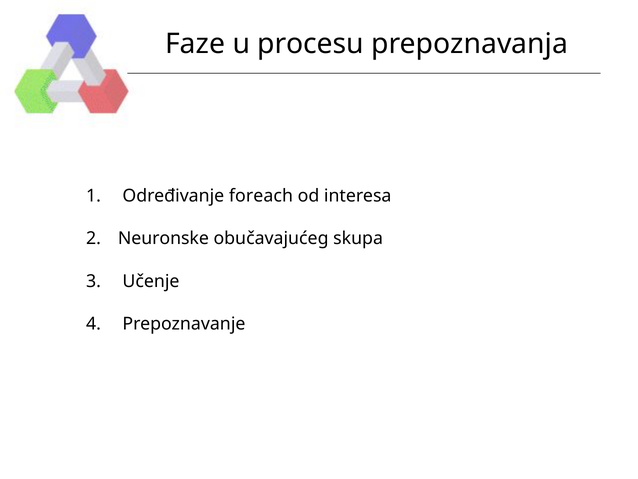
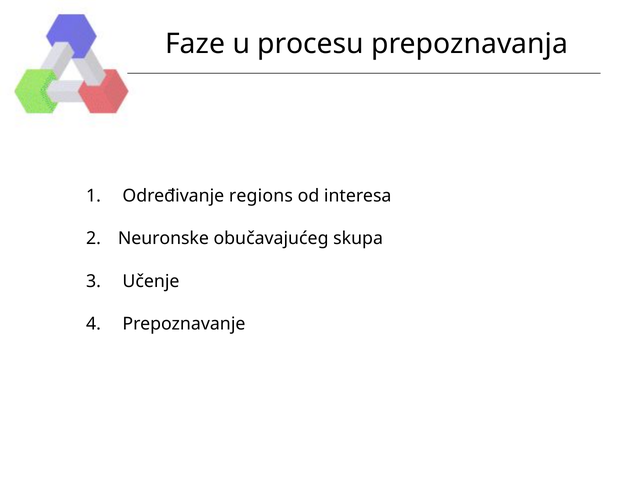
foreach: foreach -> regions (261, 196)
